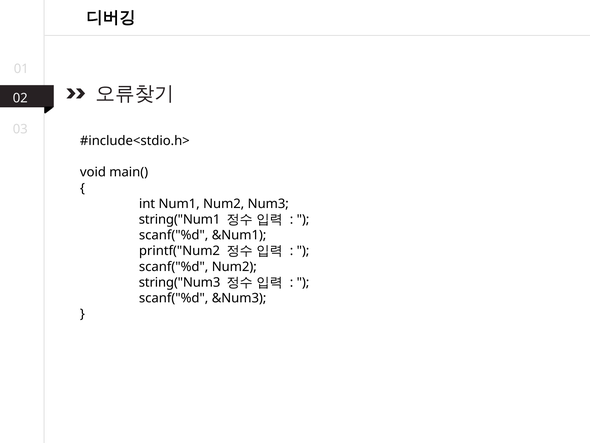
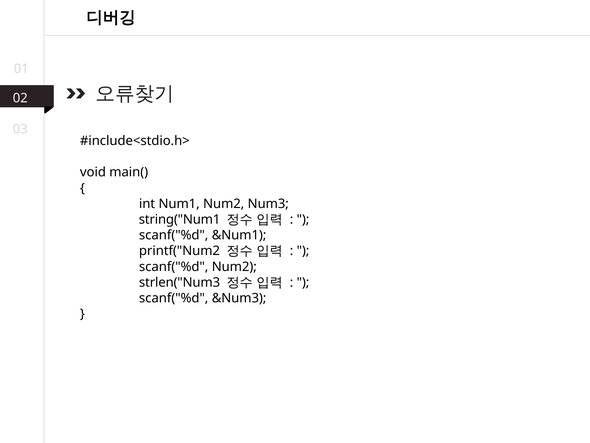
string("Num3: string("Num3 -> strlen("Num3 (180, 282)
